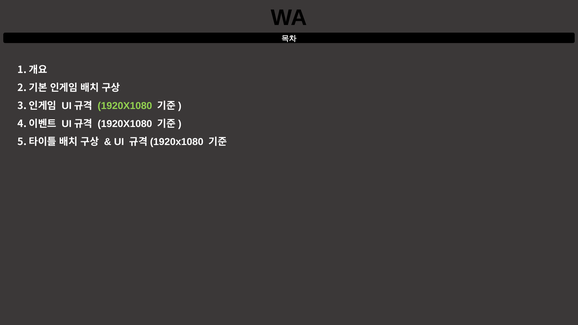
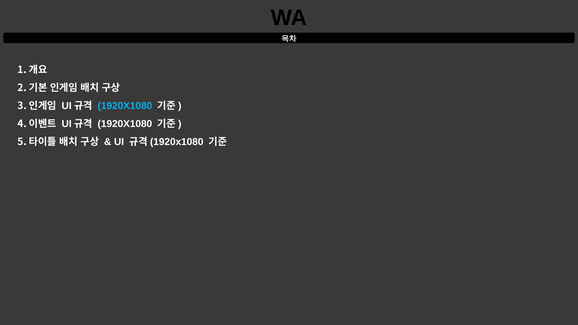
1920X1080 colour: light green -> light blue (125, 106)
